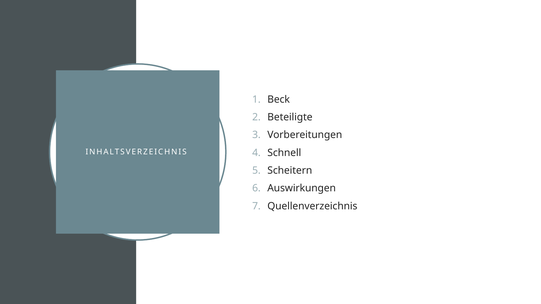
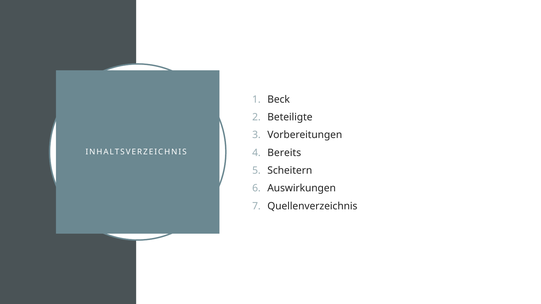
Schnell: Schnell -> Bereits (284, 153)
